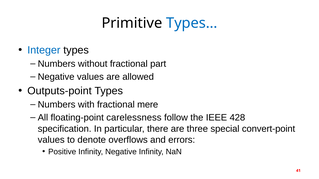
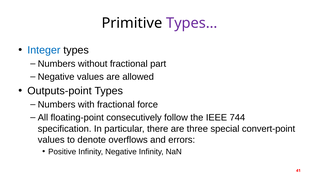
Types… colour: blue -> purple (192, 23)
mere: mere -> force (148, 105)
carelessness: carelessness -> consecutively (134, 118)
428: 428 -> 744 (237, 118)
